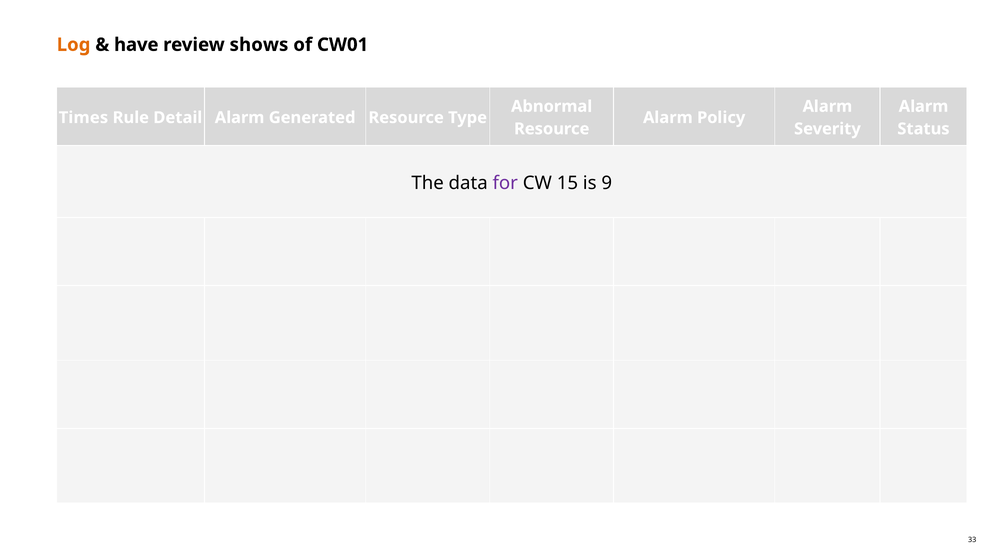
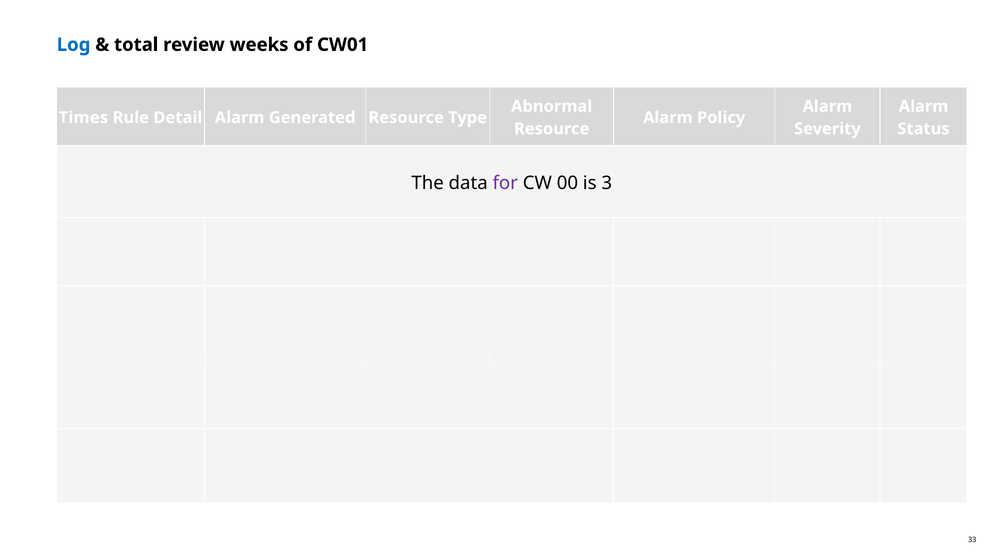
Log colour: orange -> blue (74, 45)
have: have -> total (136, 45)
shows: shows -> weeks (259, 45)
15: 15 -> 00 (567, 183)
9: 9 -> 3 (607, 183)
